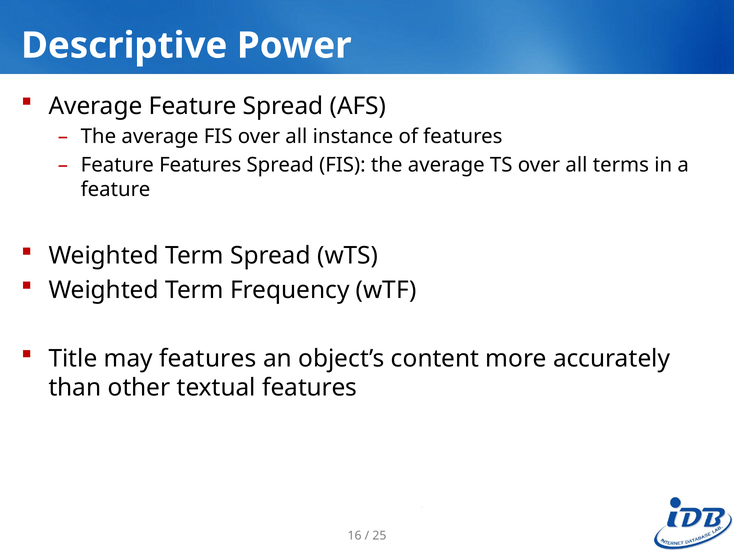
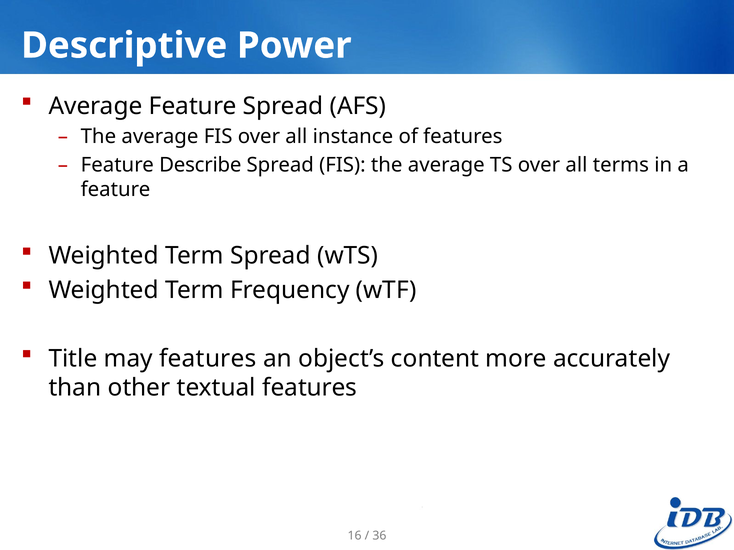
Feature Features: Features -> Describe (200, 165)
25: 25 -> 36 (379, 536)
